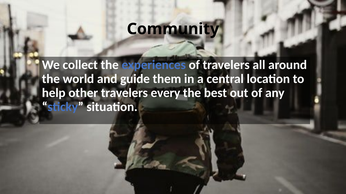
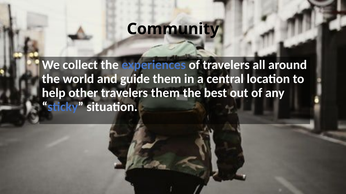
travelers every: every -> them (165, 93)
